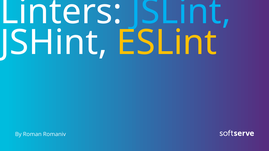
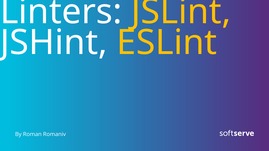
JSLint colour: light blue -> yellow (181, 12)
